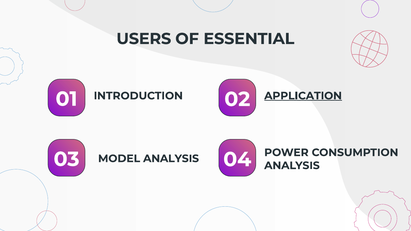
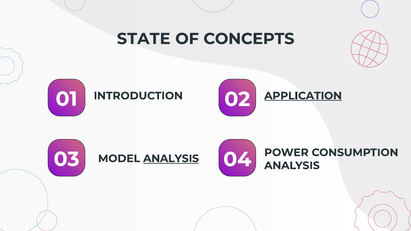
USERS: USERS -> STATE (144, 39)
ESSENTIAL: ESSENTIAL -> CONCEPTS (249, 39)
ANALYSIS underline: none -> present (171, 159)
